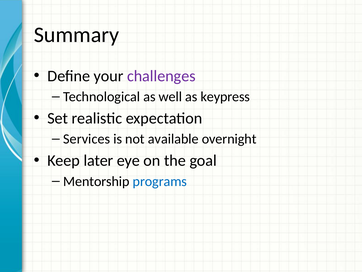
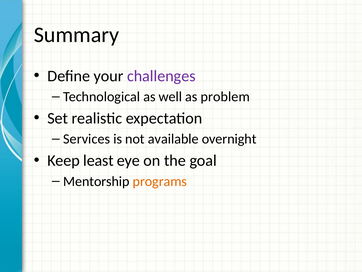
keypress: keypress -> problem (225, 97)
later: later -> least (98, 160)
programs colour: blue -> orange (160, 181)
